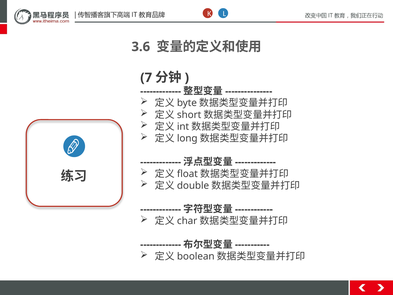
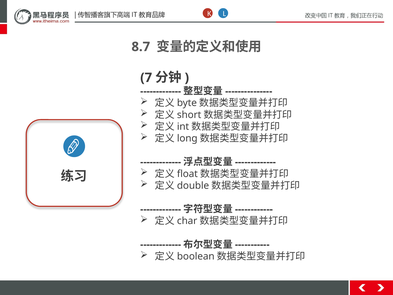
3.6: 3.6 -> 8.7 (141, 47)
